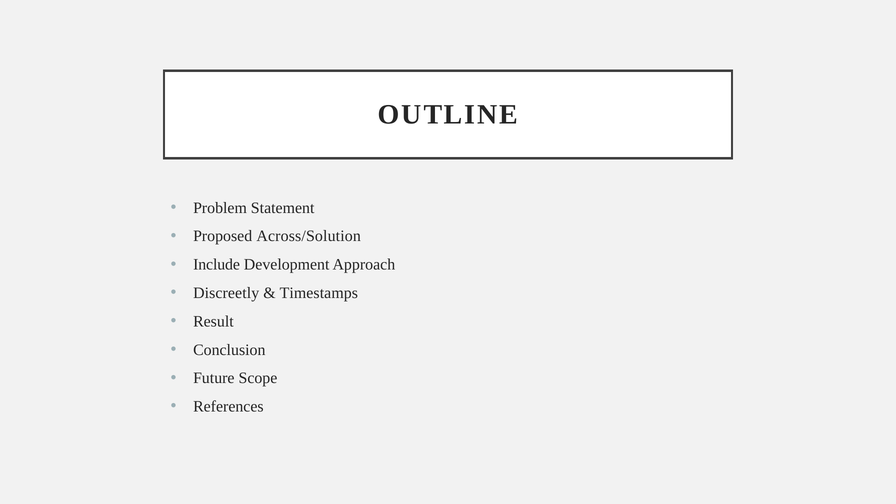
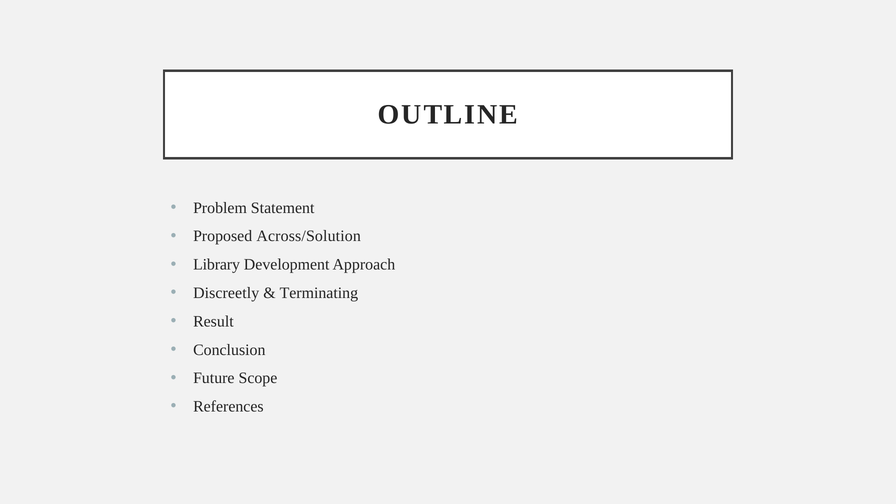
Include: Include -> Library (217, 265)
Timestamps: Timestamps -> Terminating (319, 293)
